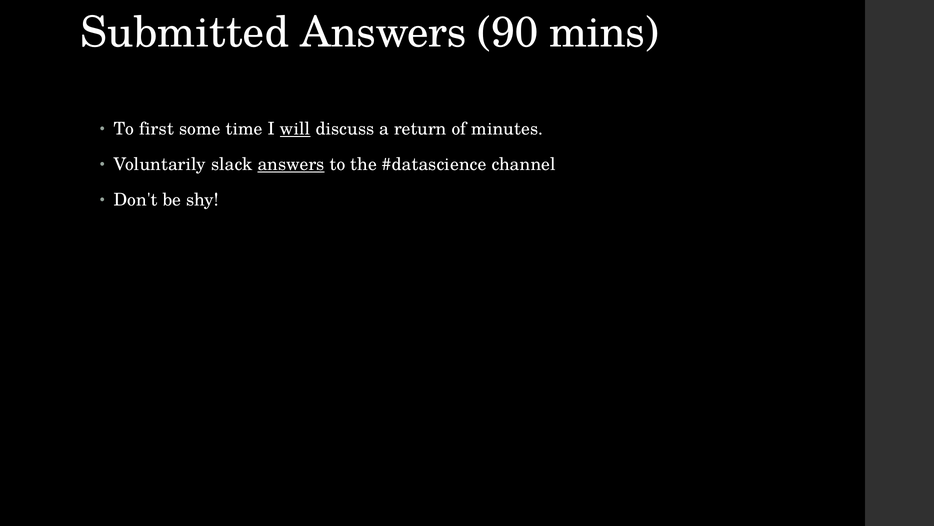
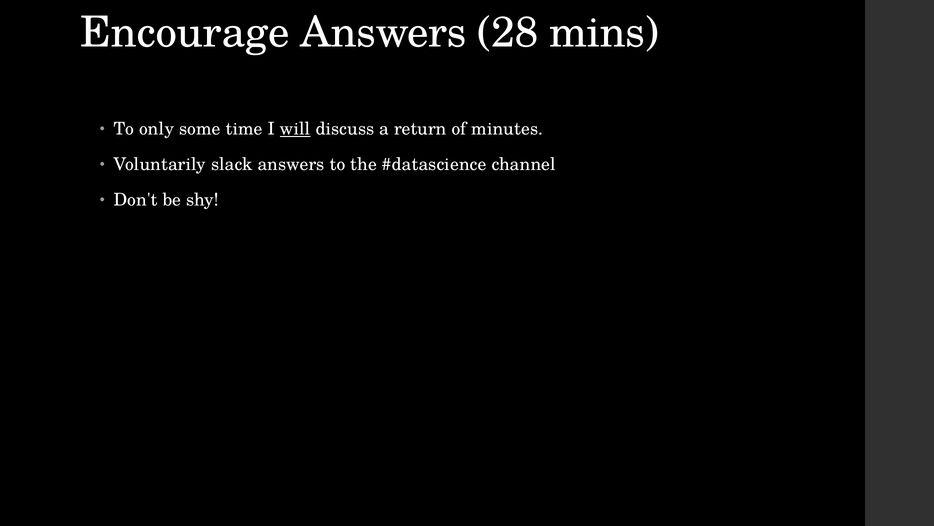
Submitted: Submitted -> Encourage (185, 32)
90: 90 -> 28 (508, 32)
first: first -> only (156, 129)
answers underline: present -> none (291, 164)
